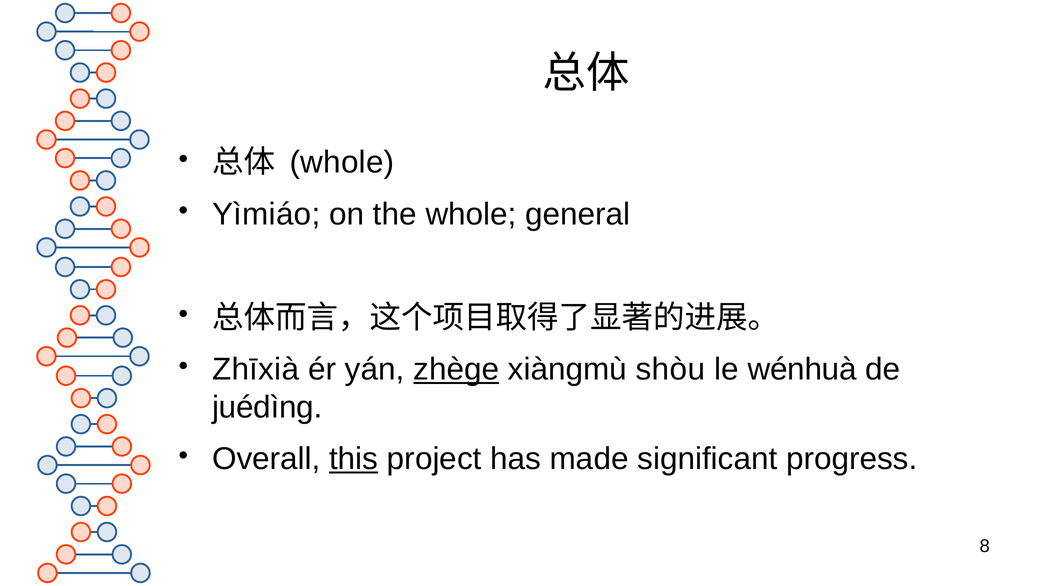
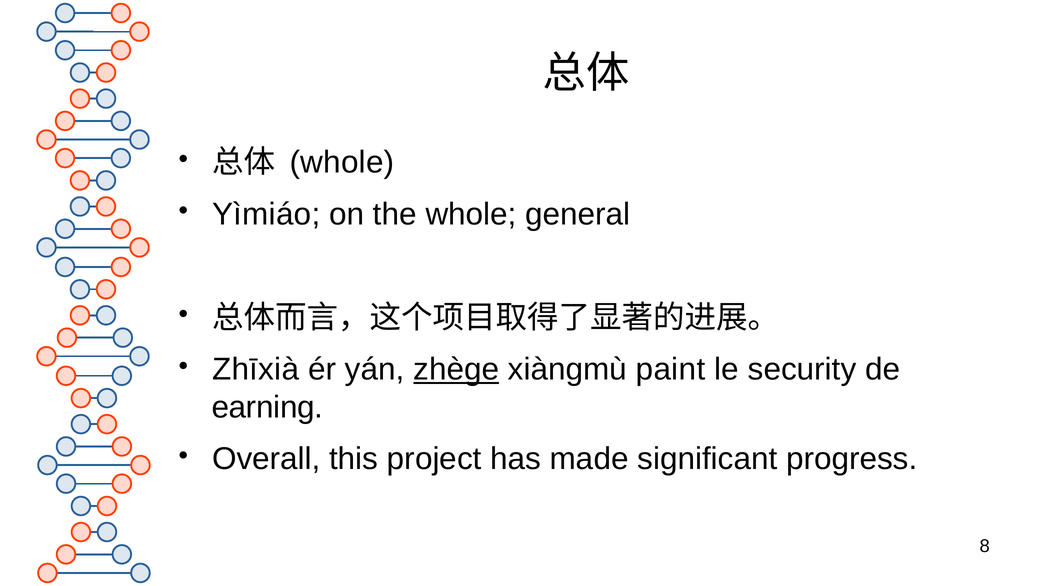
shòu: shòu -> paint (671, 369)
wénhuà: wénhuà -> security (802, 369)
juédìng: juédìng -> earning (267, 407)
this underline: present -> none (354, 459)
